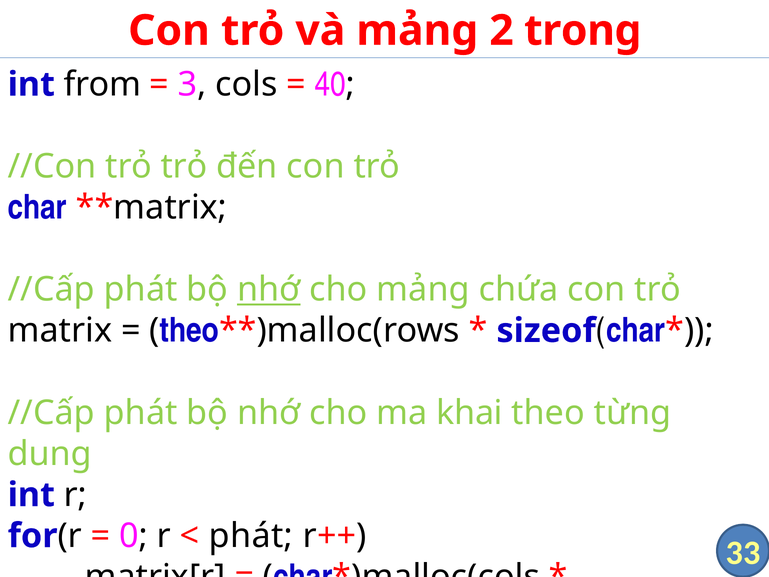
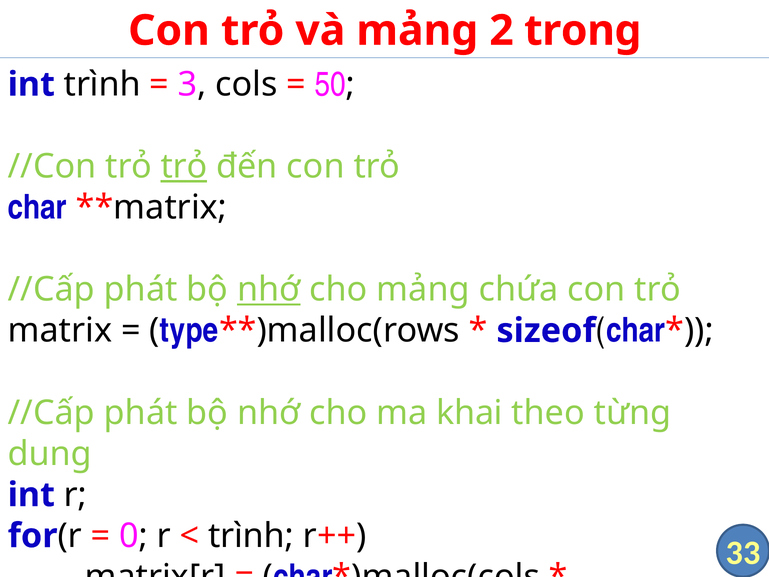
int from: from -> trình (102, 84)
40: 40 -> 50 (330, 84)
trỏ underline: none -> present (184, 166)
theo: theo -> type (189, 331)
phát: phát -> trình (251, 536)
